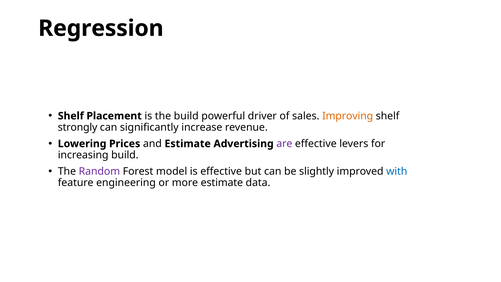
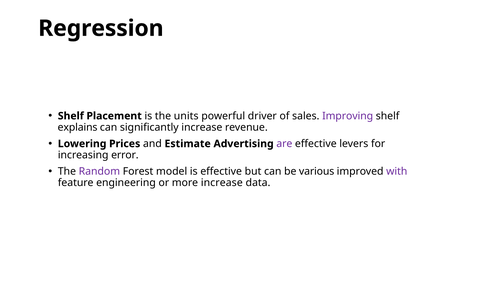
the build: build -> units (186, 116)
Improving colour: orange -> purple (348, 116)
strongly: strongly -> explains (78, 127)
increasing build: build -> error (125, 155)
slightly: slightly -> various (317, 171)
with colour: blue -> purple (397, 171)
more estimate: estimate -> increase (222, 183)
